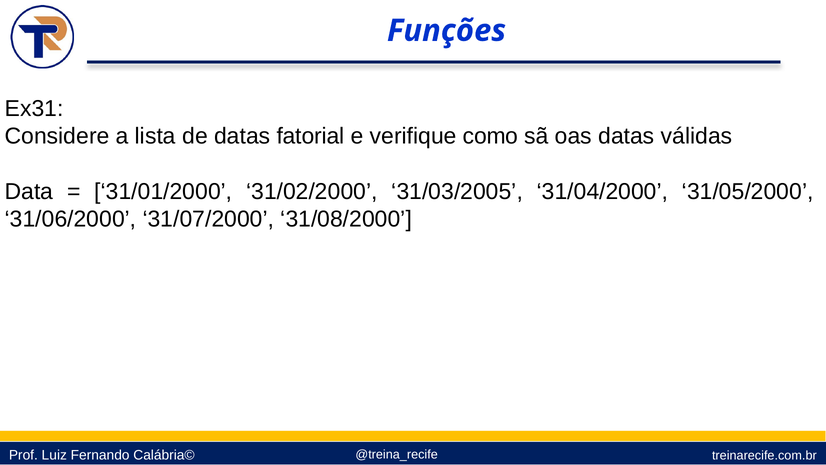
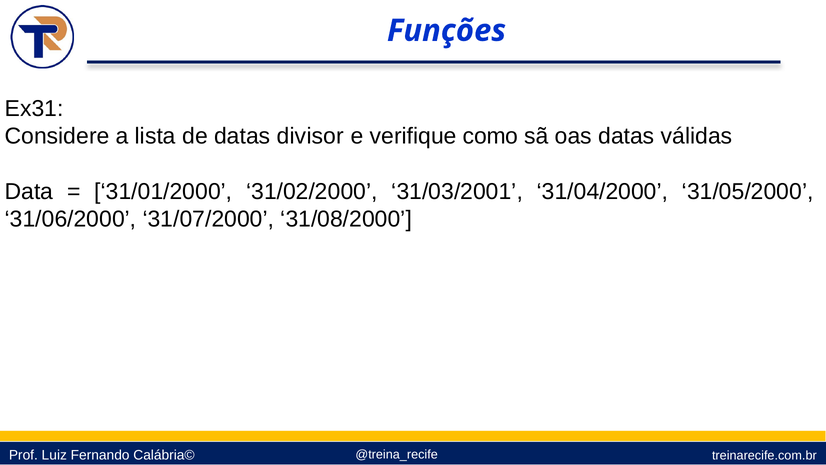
fatorial: fatorial -> divisor (310, 136)
31/03/2005: 31/03/2005 -> 31/03/2001 (457, 191)
